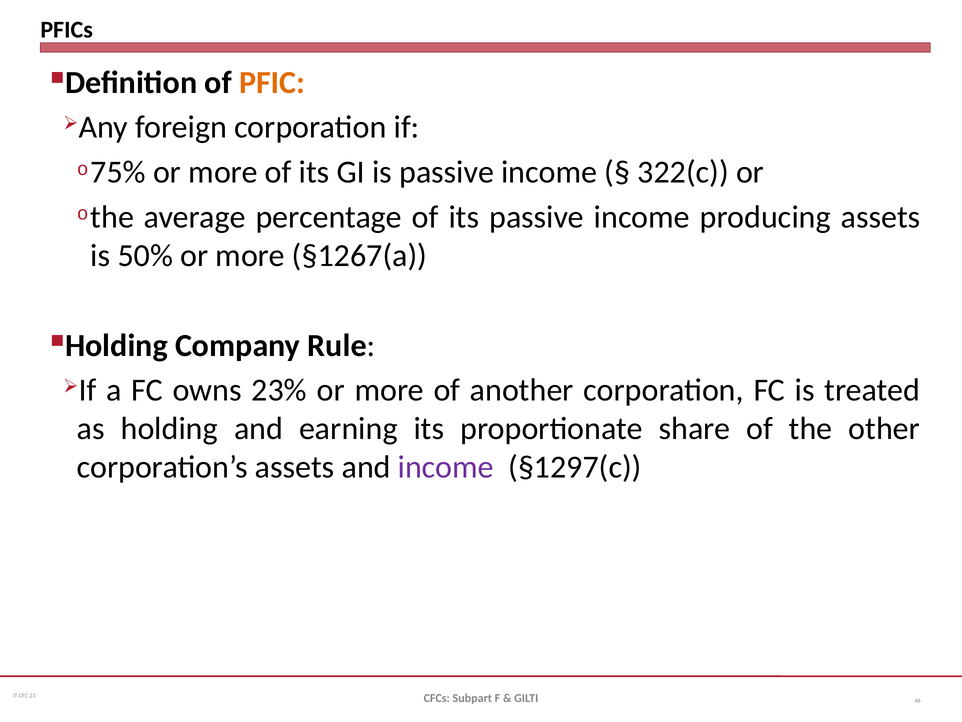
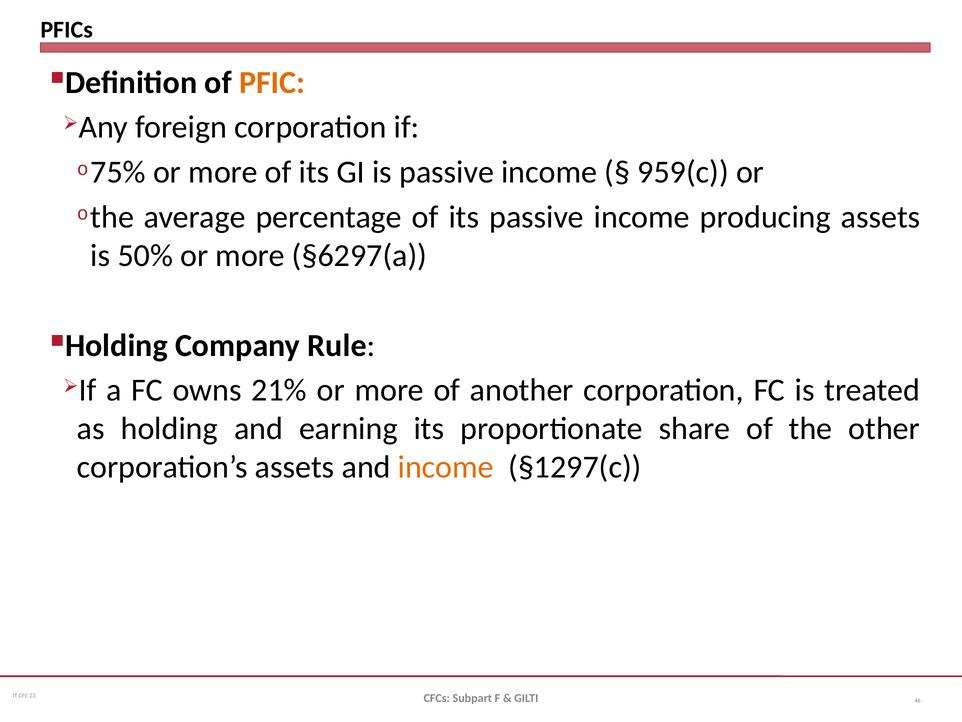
322(c: 322(c -> 959(c (683, 172)
§1267(a: §1267(a -> §6297(a (359, 255)
23%: 23% -> 21% (279, 390)
income colour: purple -> orange (446, 467)
